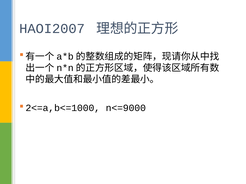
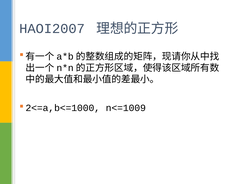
n<=9000: n<=9000 -> n<=1009 (126, 108)
